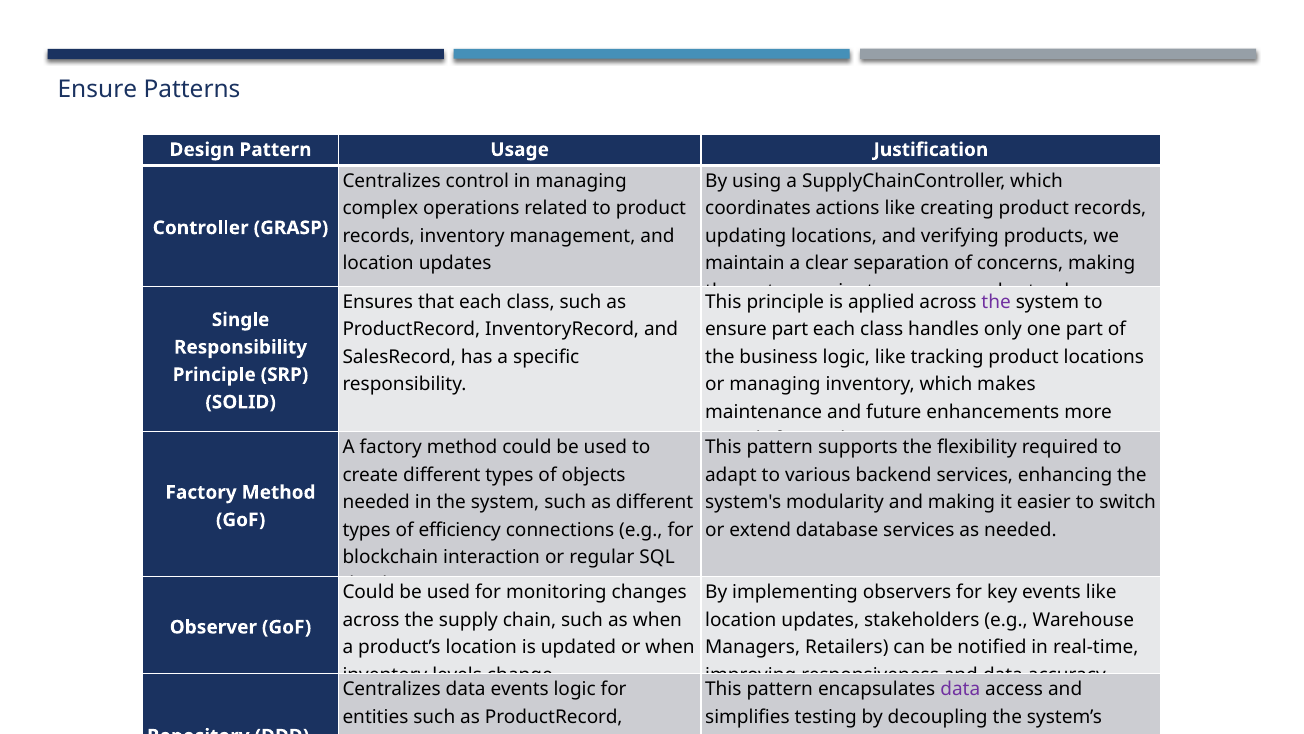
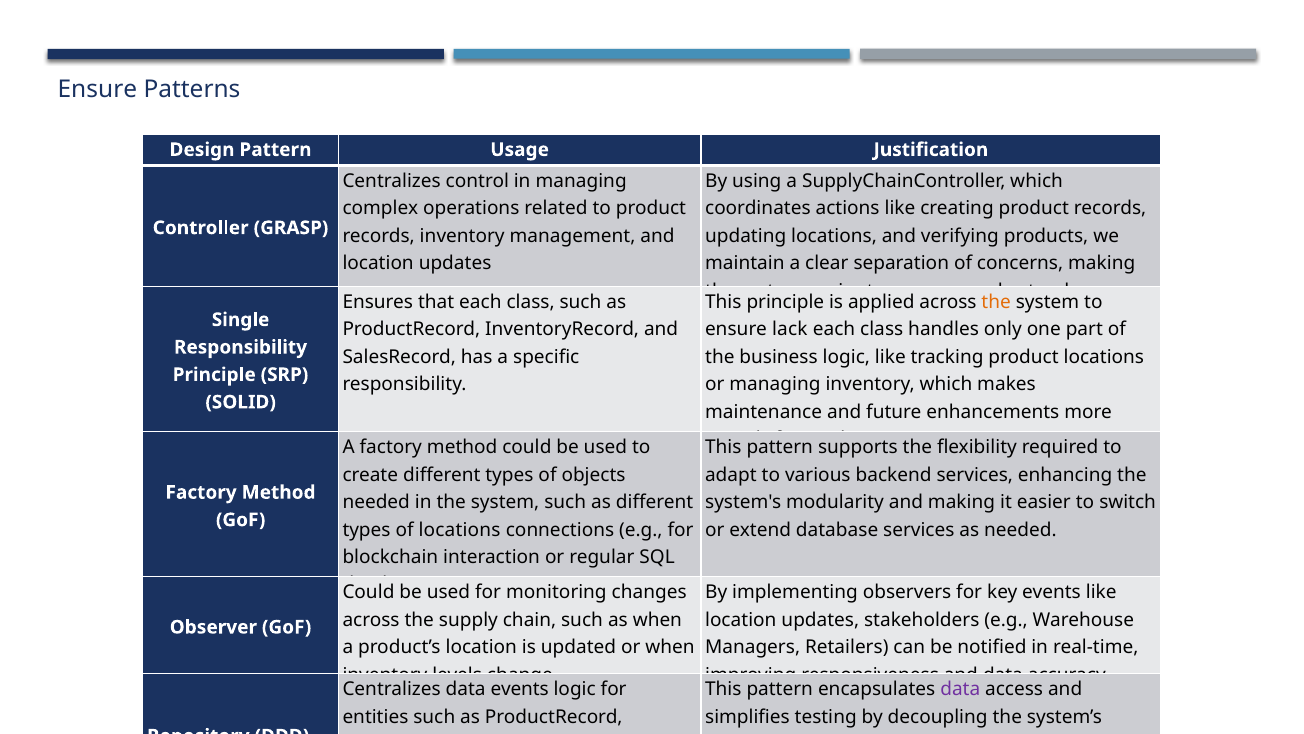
the colour: purple -> orange (996, 302)
ensure part: part -> lack (790, 329)
of efficiency: efficiency -> locations (460, 529)
